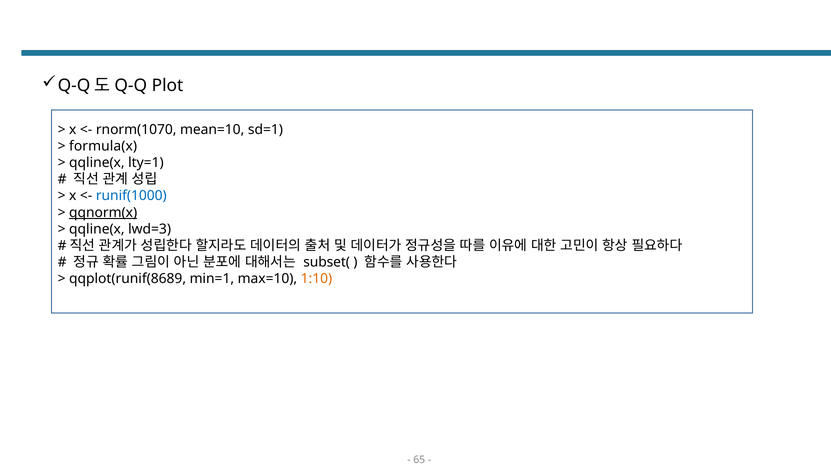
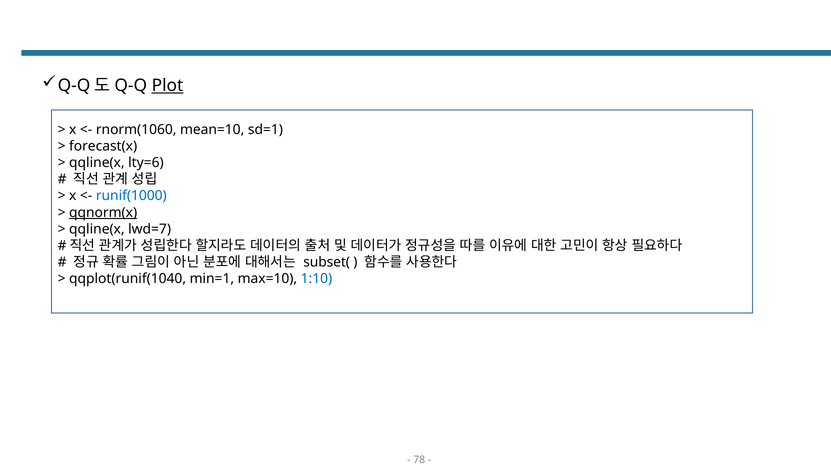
Plot underline: none -> present (168, 86)
rnorm(1070: rnorm(1070 -> rnorm(1060 (136, 130)
formula(x: formula(x -> forecast(x (103, 146)
lty=1: lty=1 -> lty=6 (146, 163)
lwd=3: lwd=3 -> lwd=7 (150, 229)
qqplot(runif(8689: qqplot(runif(8689 -> qqplot(runif(1040 (128, 279)
1:10 colour: orange -> blue (316, 279)
65: 65 -> 78 (419, 460)
